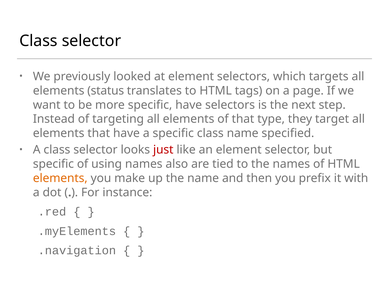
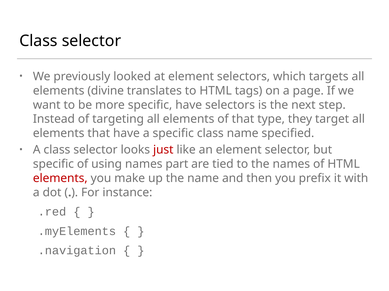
status: status -> divine (106, 91)
also: also -> part (177, 164)
elements colour: orange -> red (60, 179)
